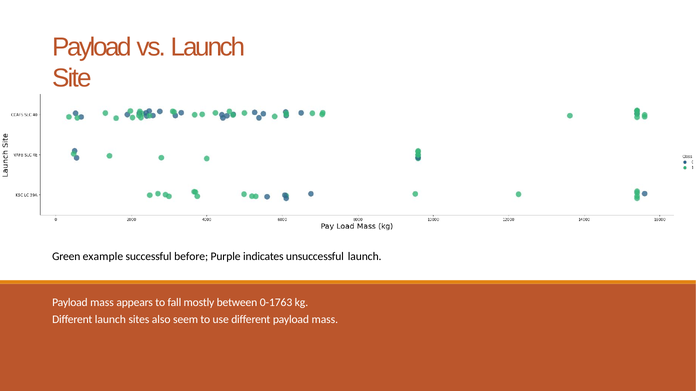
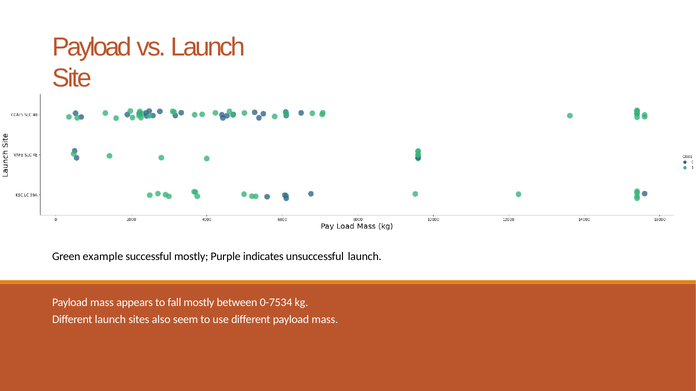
successful before: before -> mostly (191, 257)
0-1763: 0-1763 -> 0-7534 (276, 303)
